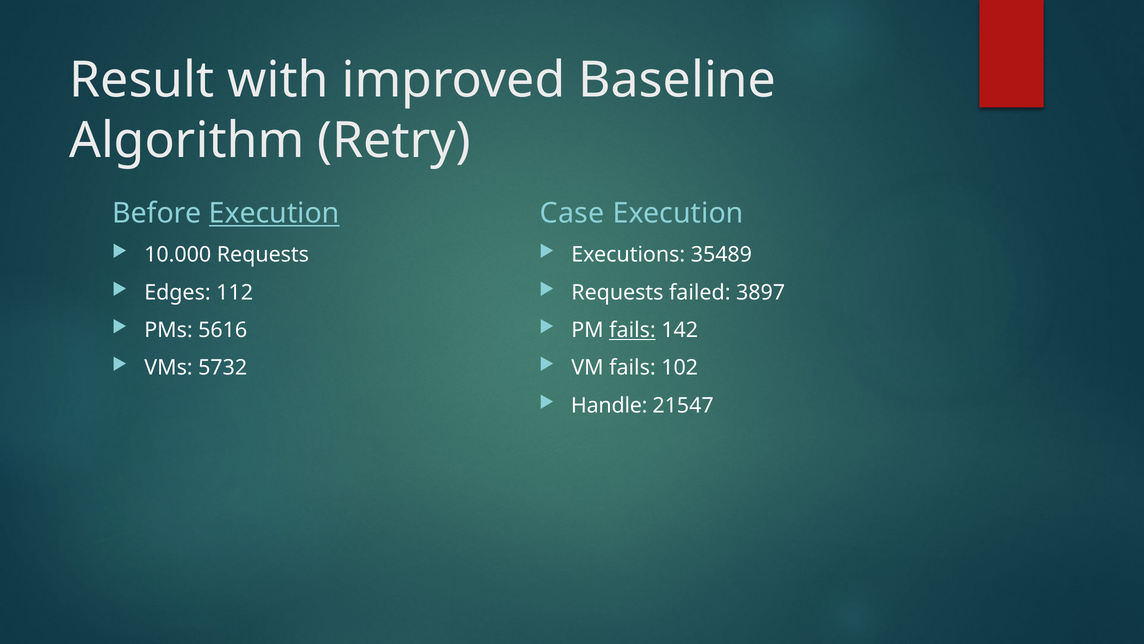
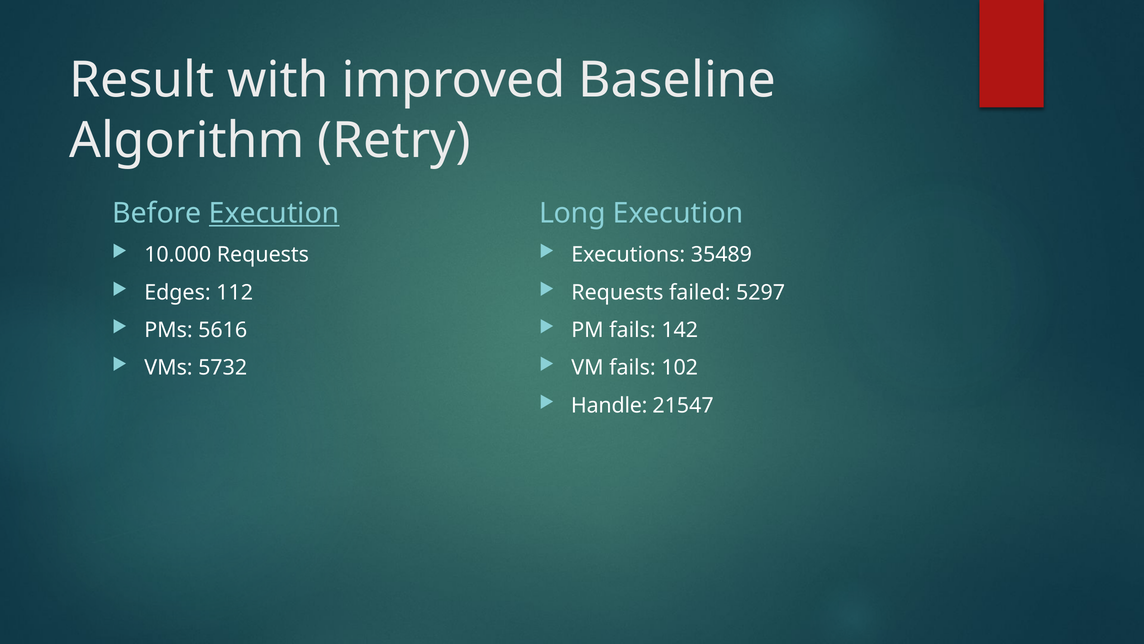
Case: Case -> Long (572, 213)
3897: 3897 -> 5297 (761, 292)
fails underline: present -> none (632, 330)
